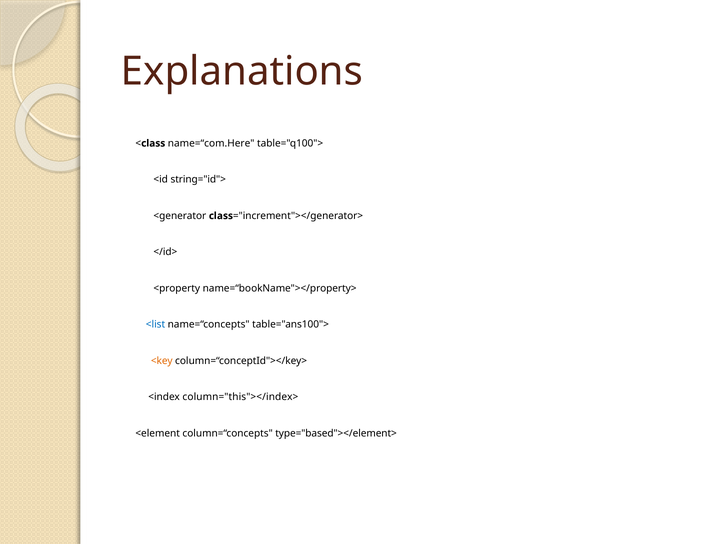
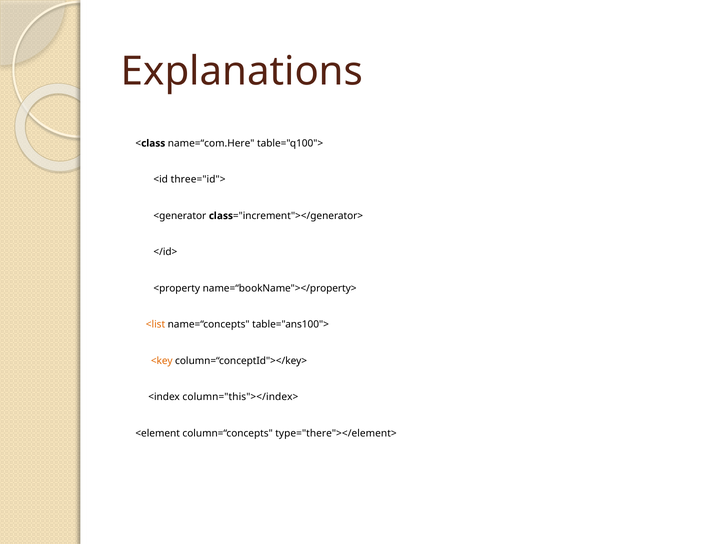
string="id">: string="id"> -> three="id"> (198, 179)
<list colour: blue -> orange (156, 324)
type="based"></element>: type="based"></element> -> type="there"></element> (336, 433)
